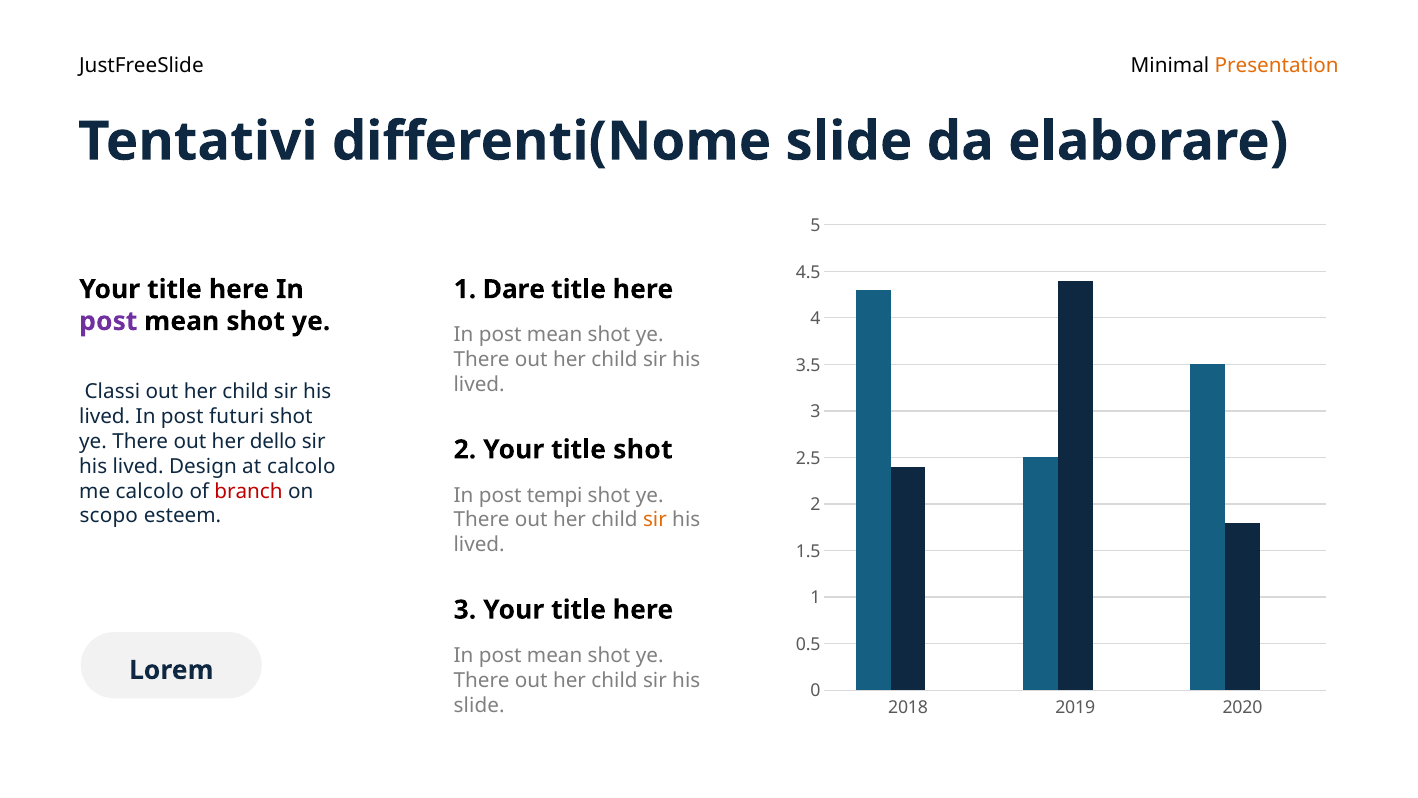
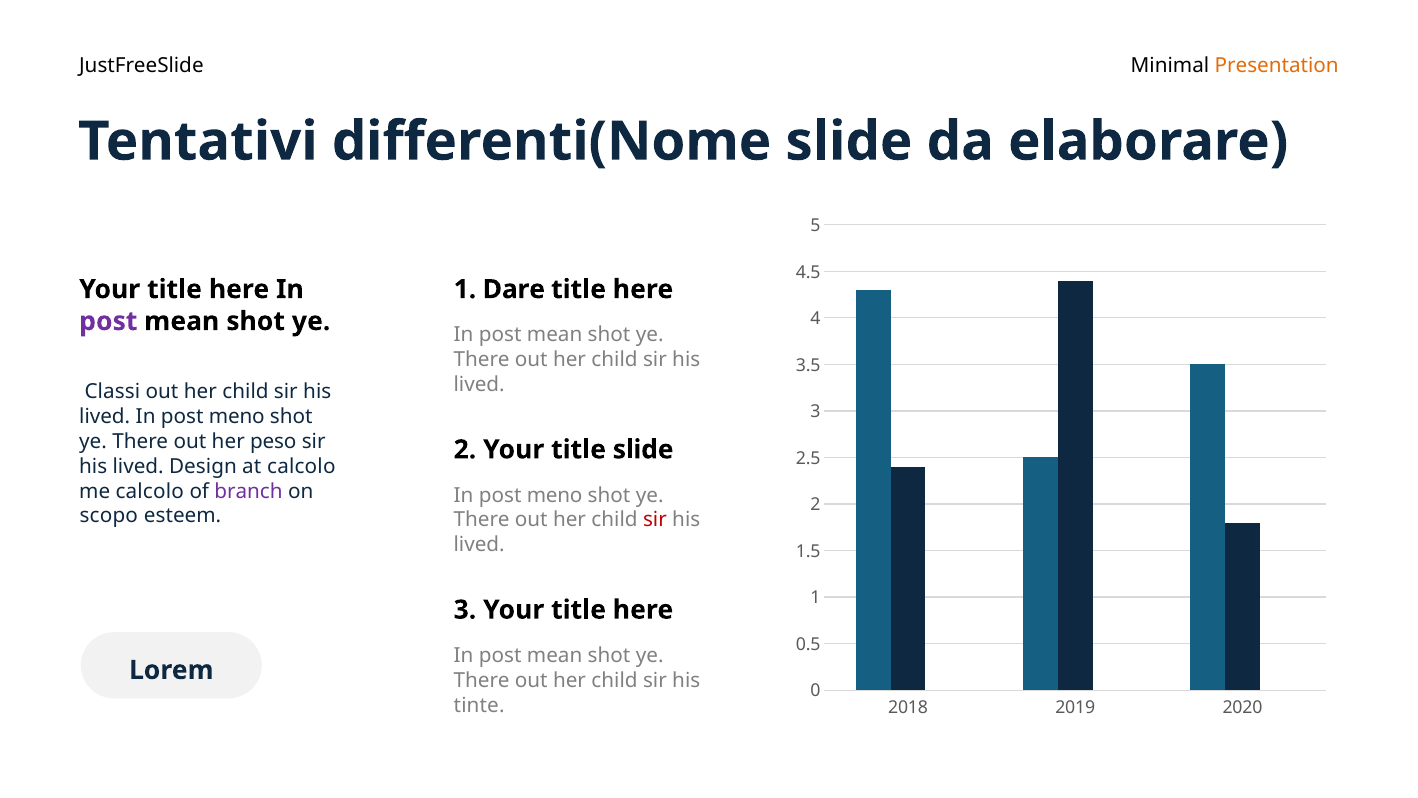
lived In post futuri: futuri -> meno (237, 416)
dello: dello -> peso (273, 441)
title shot: shot -> slide (643, 449)
branch colour: red -> purple (249, 491)
tempi: tempi -> meno (555, 495)
sir colour: orange -> red (655, 520)
slide: slide -> tinte (479, 705)
